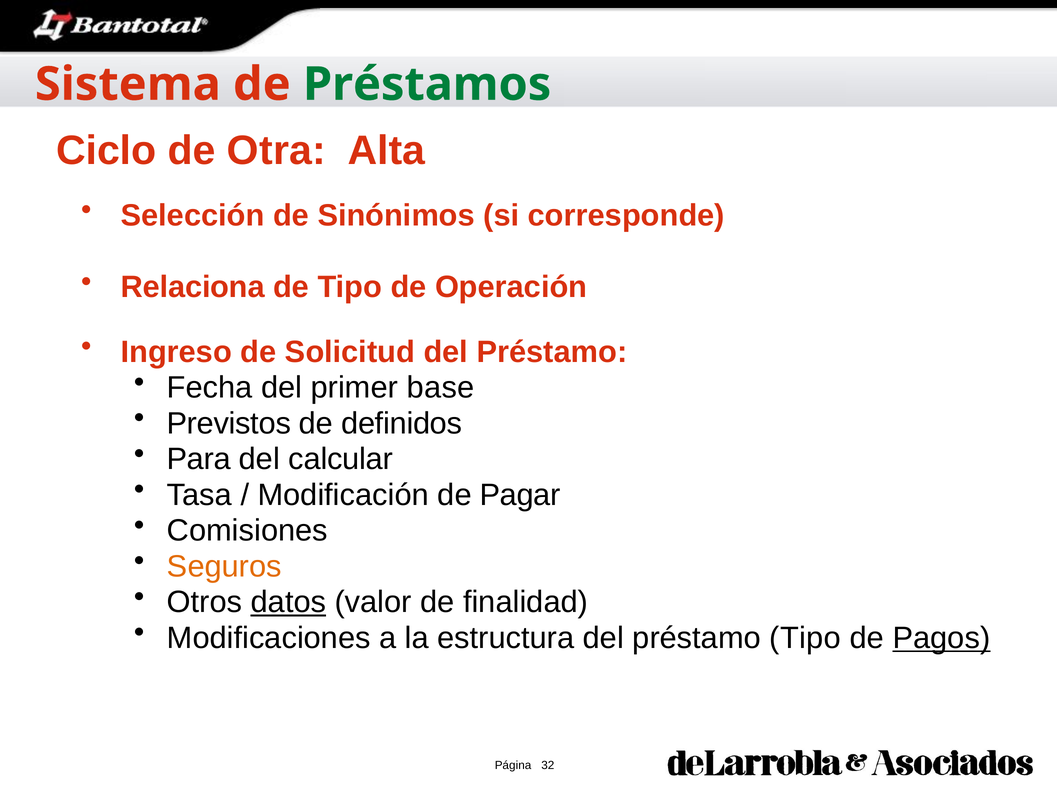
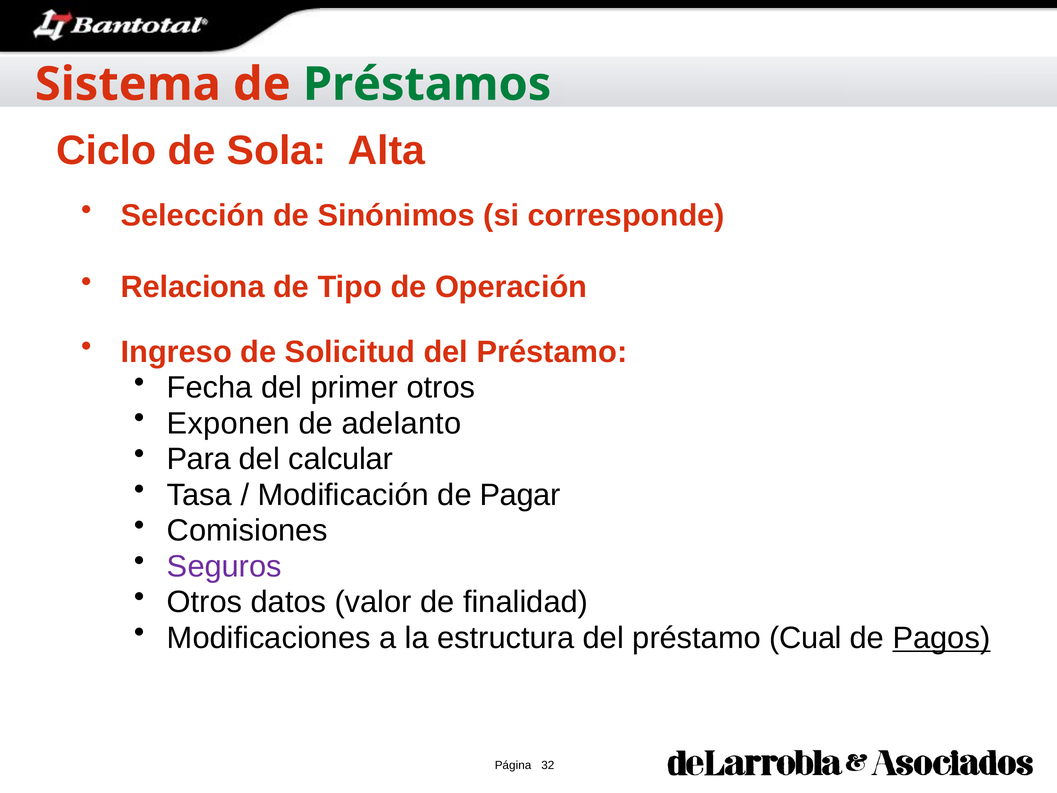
Otra: Otra -> Sola (277, 151)
primer base: base -> otros (441, 387)
Previstos: Previstos -> Exponen (229, 423)
definidos: definidos -> adelanto (401, 423)
Seguros colour: orange -> purple (224, 566)
datos underline: present -> none (288, 602)
préstamo Tipo: Tipo -> Cual (806, 638)
